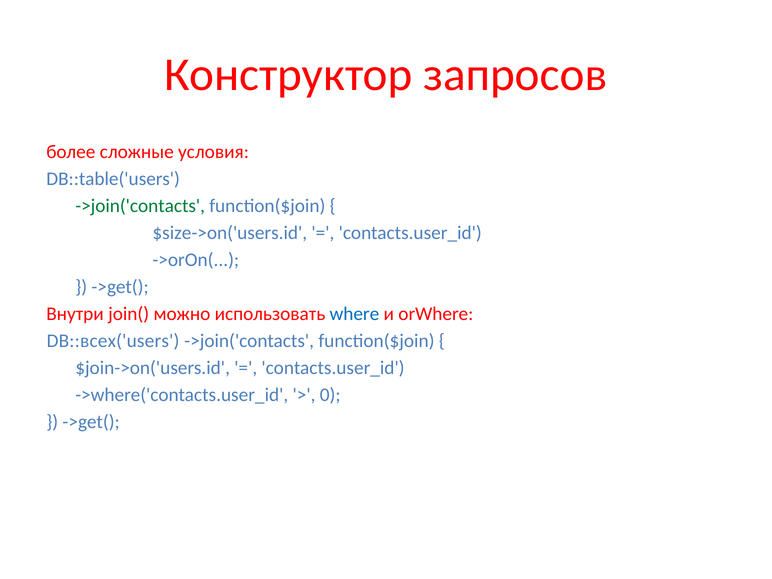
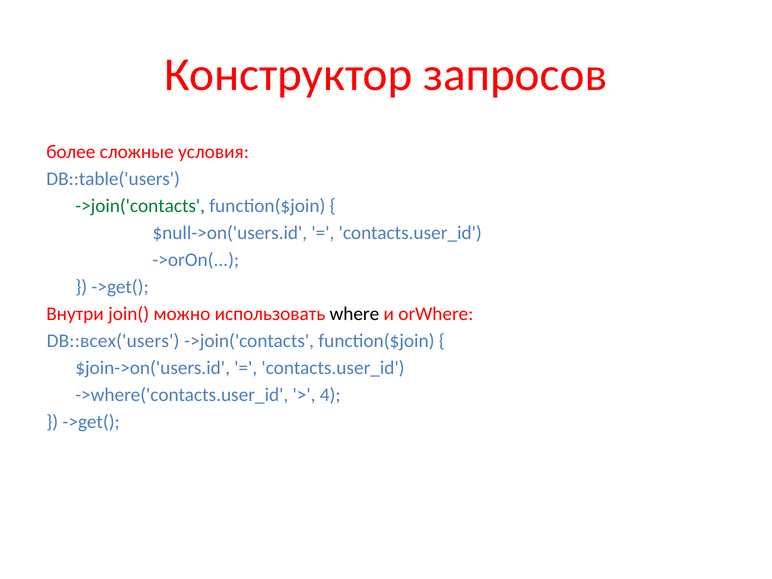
$size->on('users.id: $size->on('users.id -> $null->on('users.id (230, 233)
where colour: blue -> black (354, 314)
0: 0 -> 4 (330, 395)
